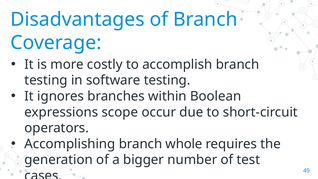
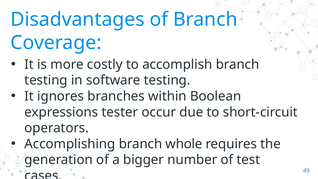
scope: scope -> tester (120, 112)
